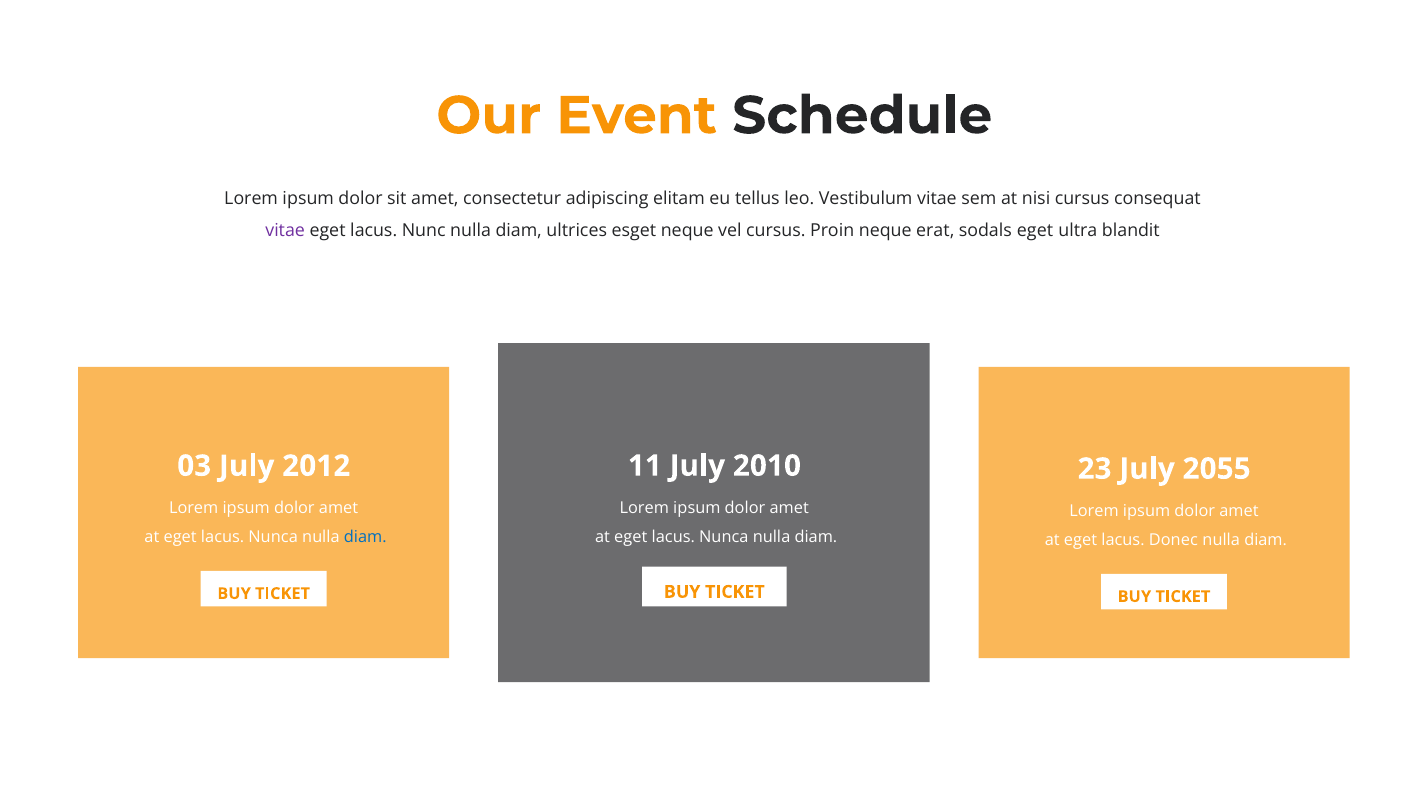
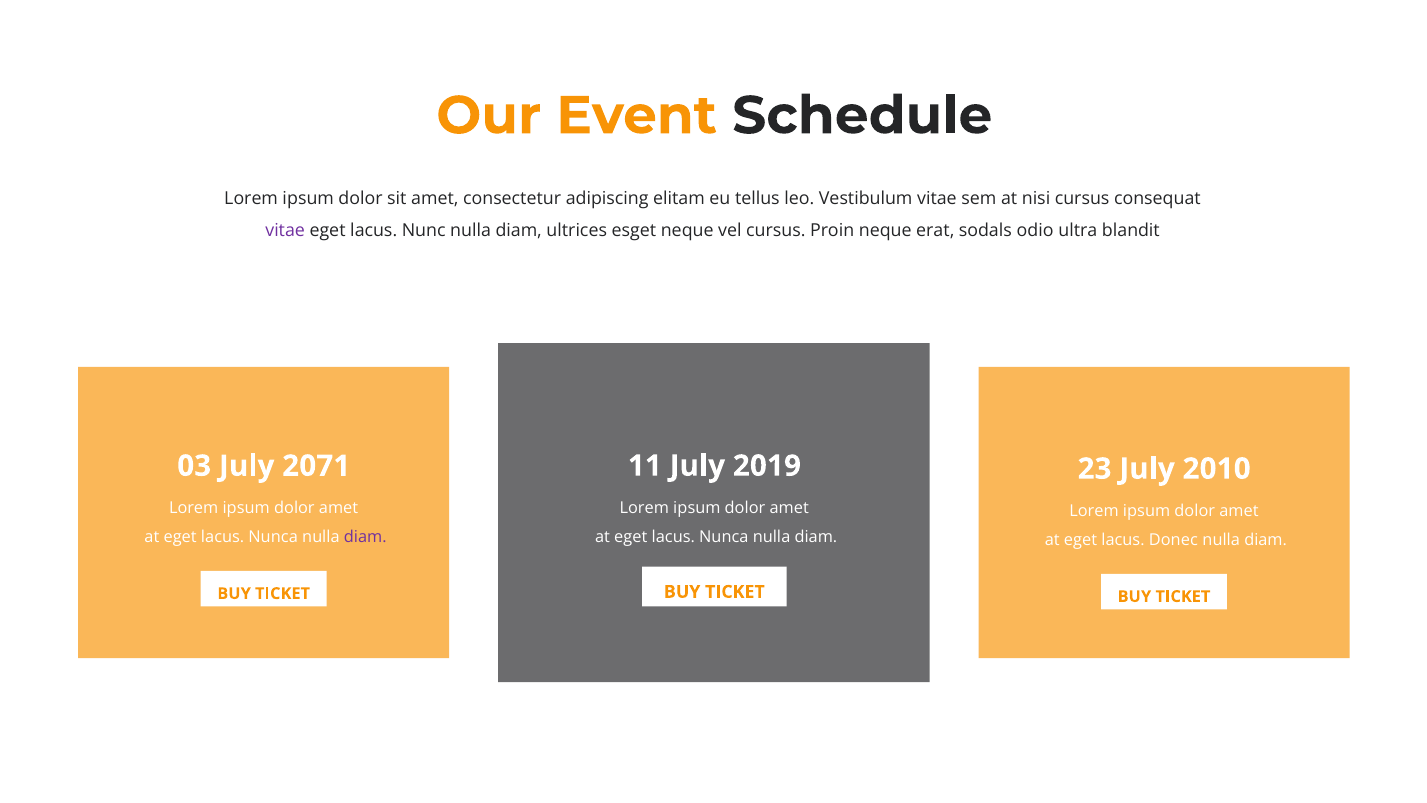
sodals eget: eget -> odio (1035, 231)
2010: 2010 -> 2019 (767, 466)
2012: 2012 -> 2071 (316, 466)
2055: 2055 -> 2010 (1217, 469)
diam colour: blue -> purple (365, 537)
